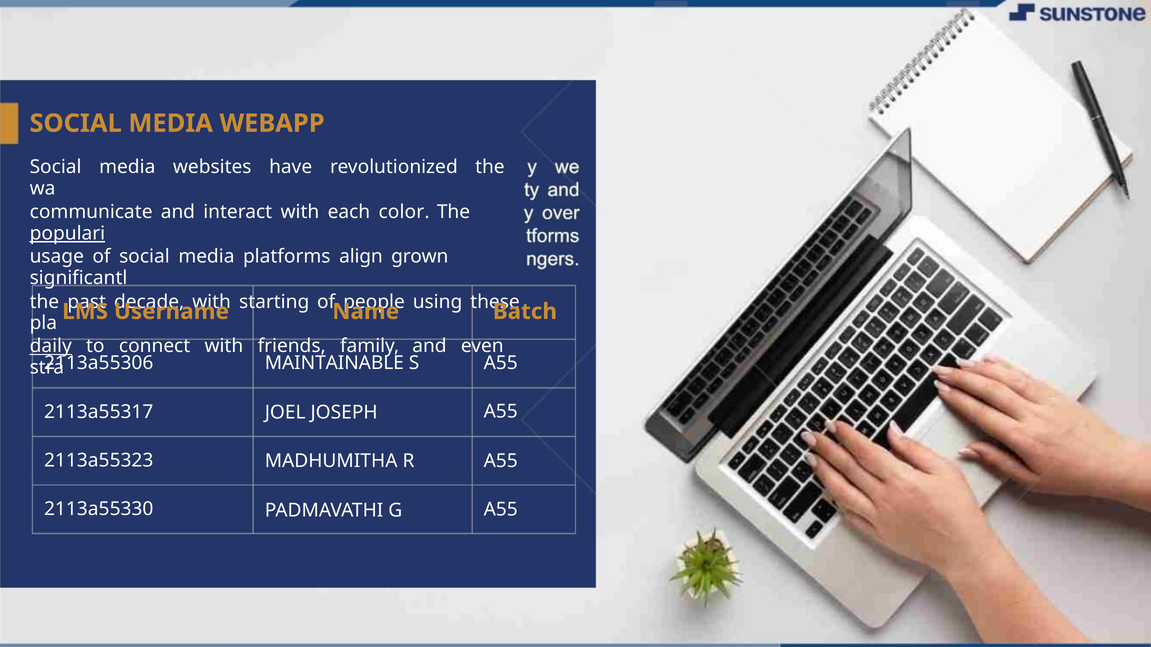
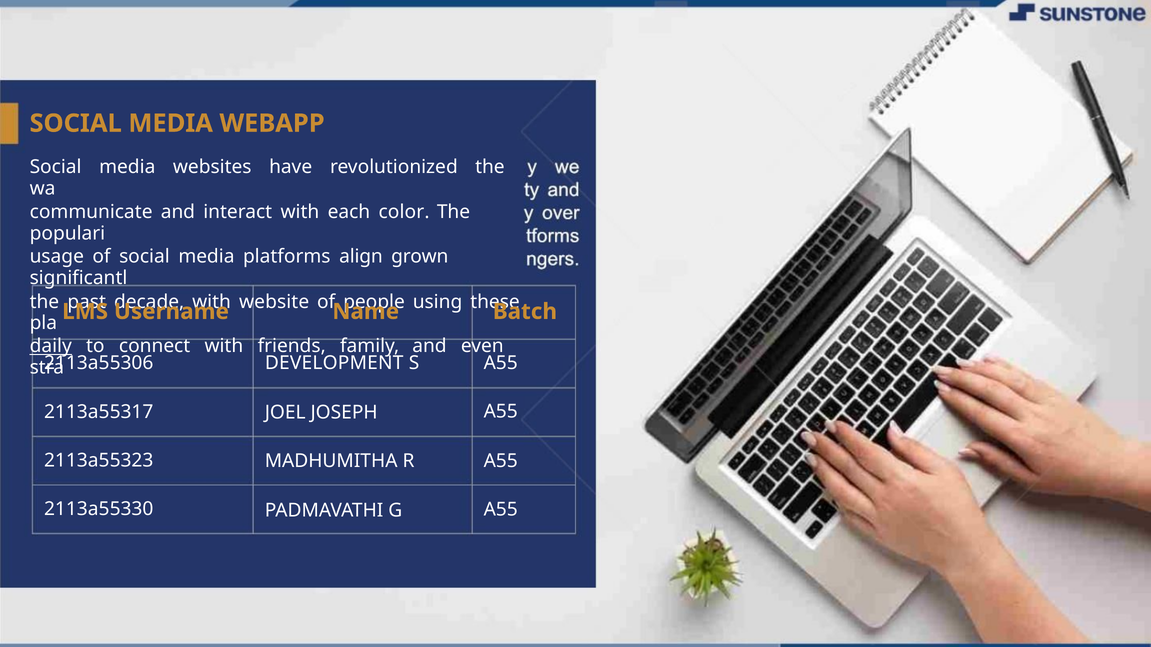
populari underline: present -> none (67, 234)
starting: starting -> website (274, 302)
MAINTAINABLE: MAINTAINABLE -> DEVELOPMENT (334, 363)
